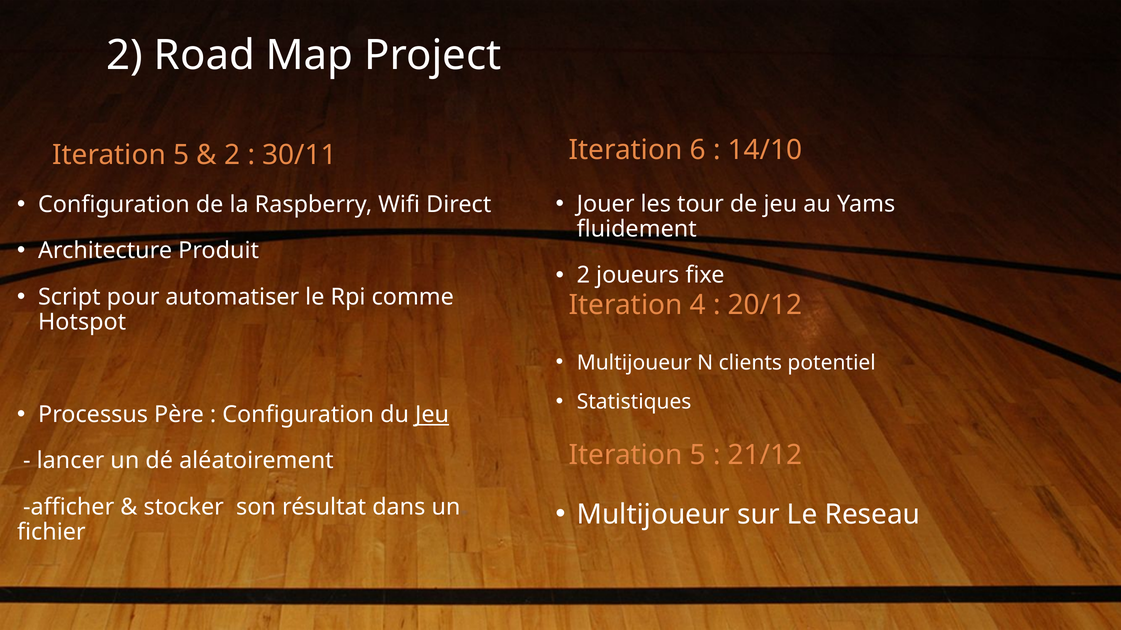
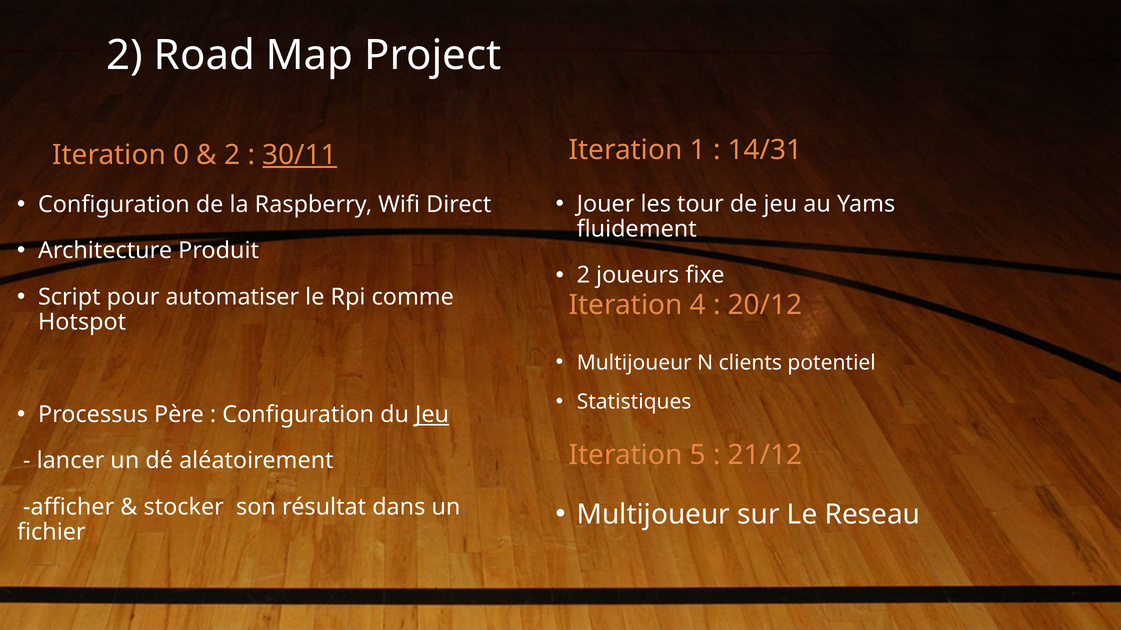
6: 6 -> 1 (698, 150)
14/10: 14/10 -> 14/31 (765, 150)
5: 5 -> 0 (181, 155)
30/11 underline: none -> present (300, 155)
